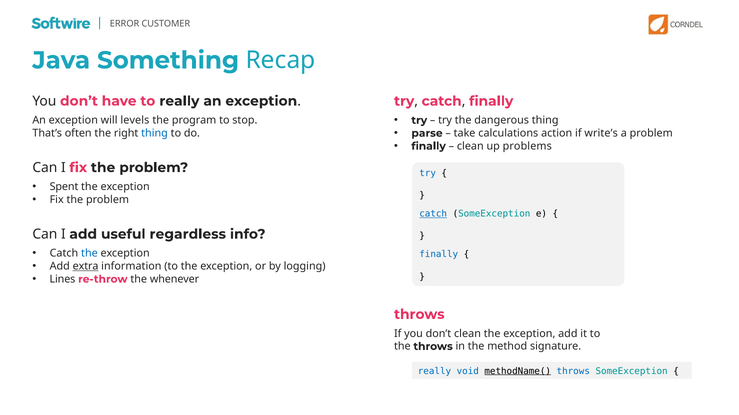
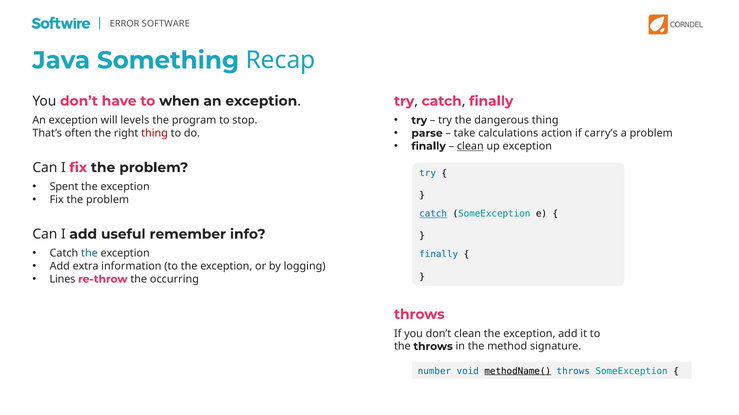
CUSTOMER: CUSTOMER -> SOFTWARE (166, 24)
to really: really -> when (179, 101)
write’s: write’s -> carry’s (601, 133)
thing colour: blue -> red (155, 133)
clean underline: none -> present (470, 146)
up problems: problems -> exception (527, 146)
regardless: regardless -> remember (188, 235)
extra underline: present -> none (86, 267)
whenever: whenever -> occurring (174, 280)
really: really -> number (434, 372)
